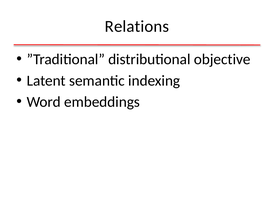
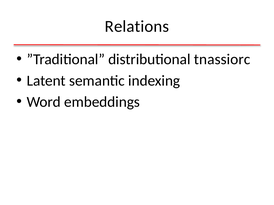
objective: objective -> tnassiorc (222, 60)
